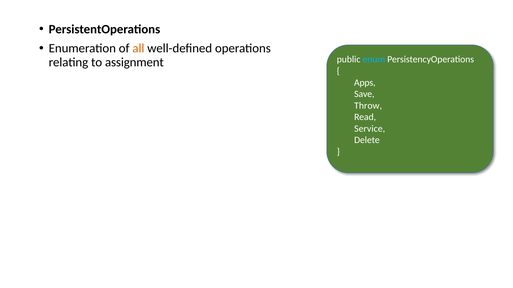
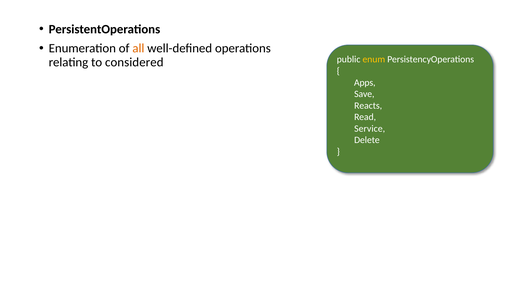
assignment: assignment -> considered (134, 62)
enum colour: light blue -> yellow (374, 60)
Throw: Throw -> Reacts (368, 106)
